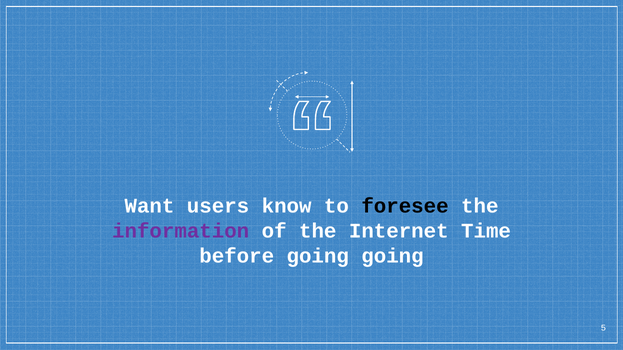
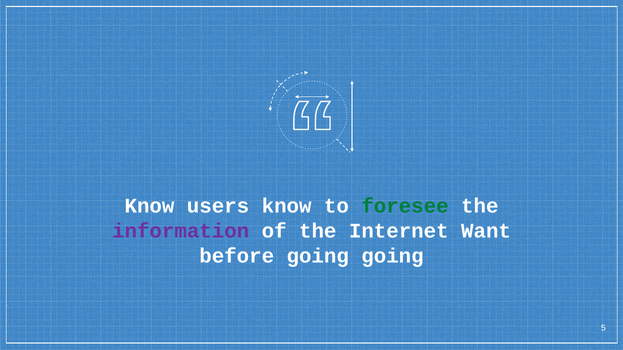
Want: Want -> Know (149, 206)
foresee colour: black -> green (405, 206)
Time: Time -> Want (486, 231)
